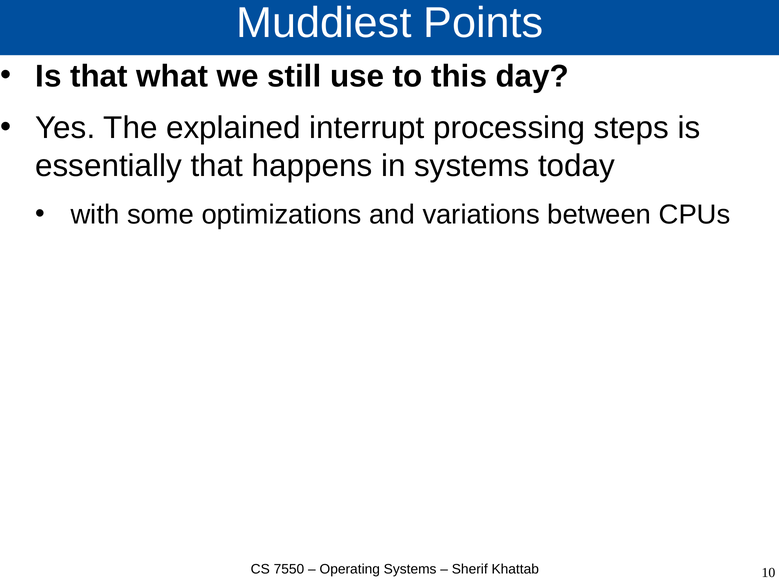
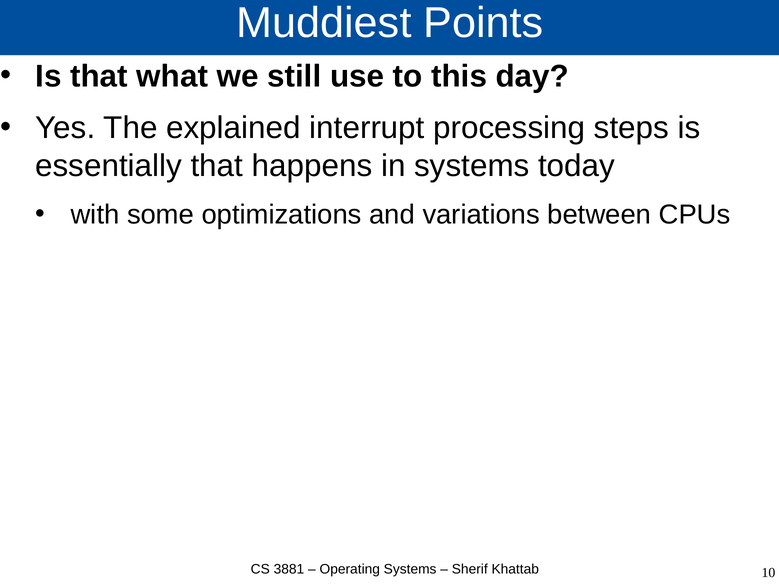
7550: 7550 -> 3881 (289, 569)
